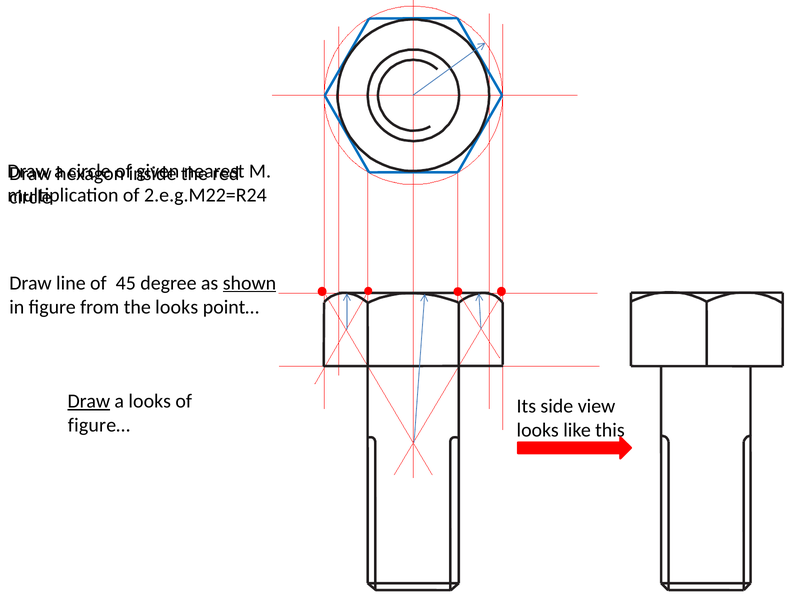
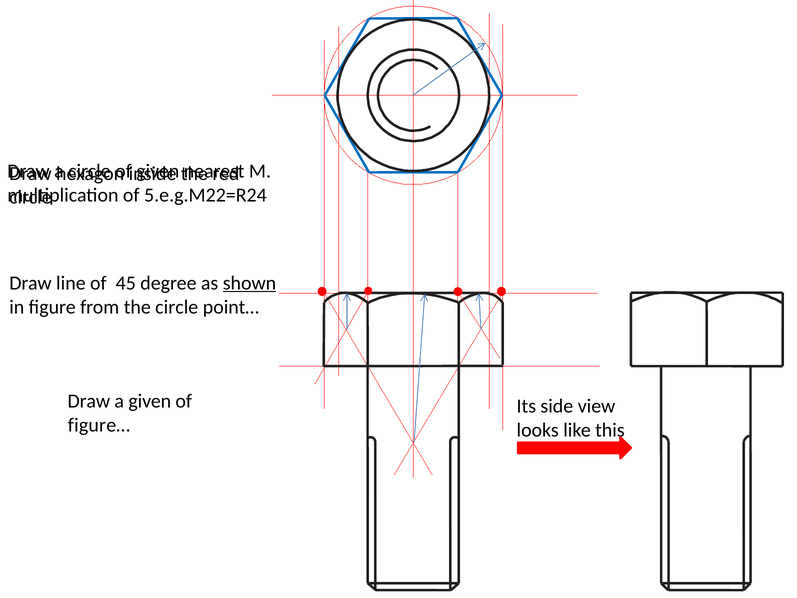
2.e.g.M22=R24: 2.e.g.M22=R24 -> 5.e.g.M22=R24 (205, 195)
the looks: looks -> circle (177, 307)
Draw underline: present -> none (89, 401)
a looks: looks -> given (150, 401)
